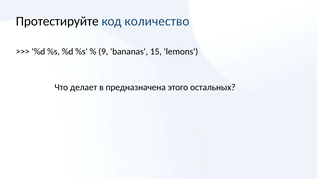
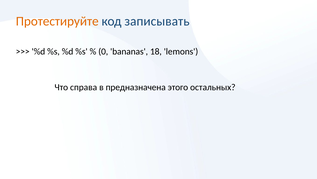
Протестируйте colour: black -> orange (57, 21)
количество: количество -> записывать (157, 21)
9: 9 -> 0 (103, 51)
15: 15 -> 18 (156, 51)
делает: делает -> справа (84, 87)
